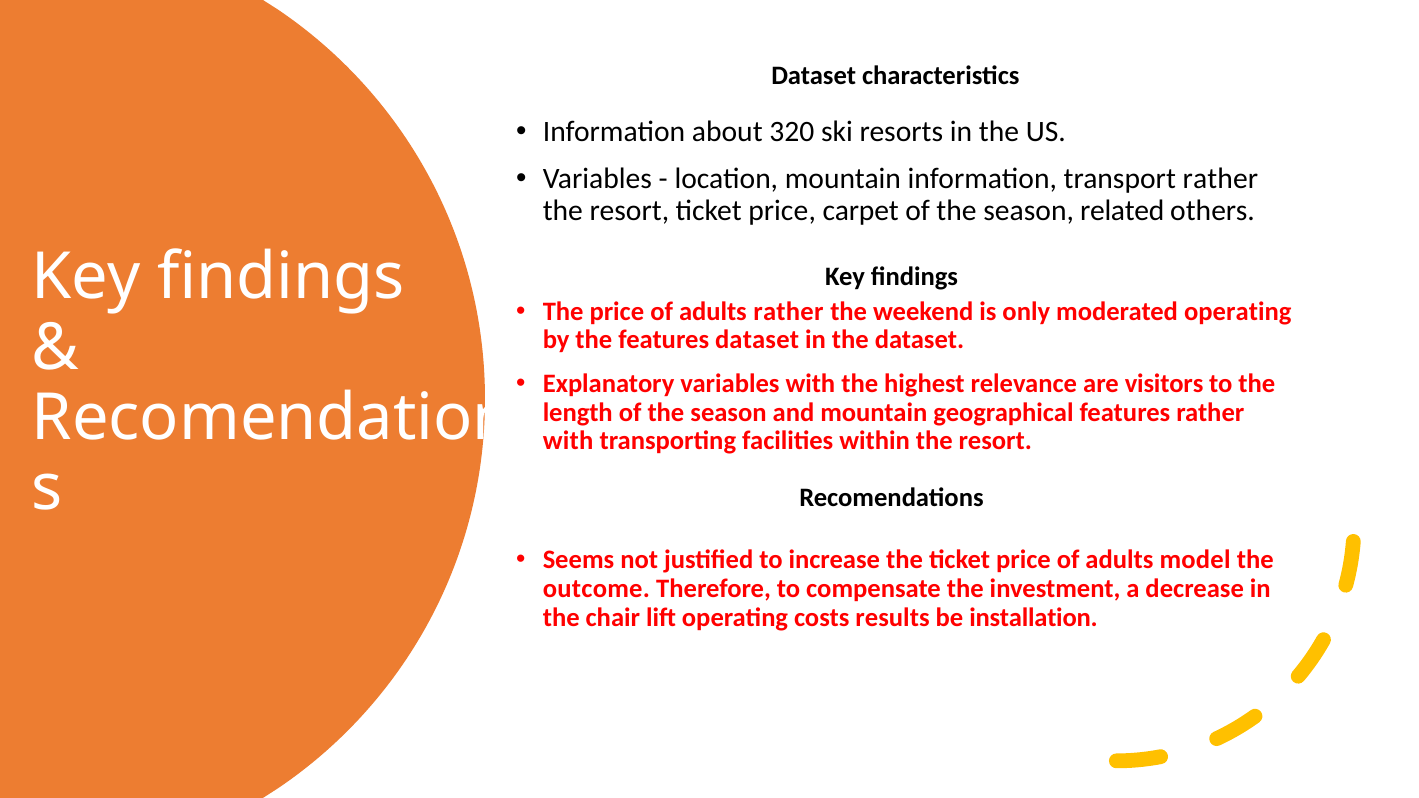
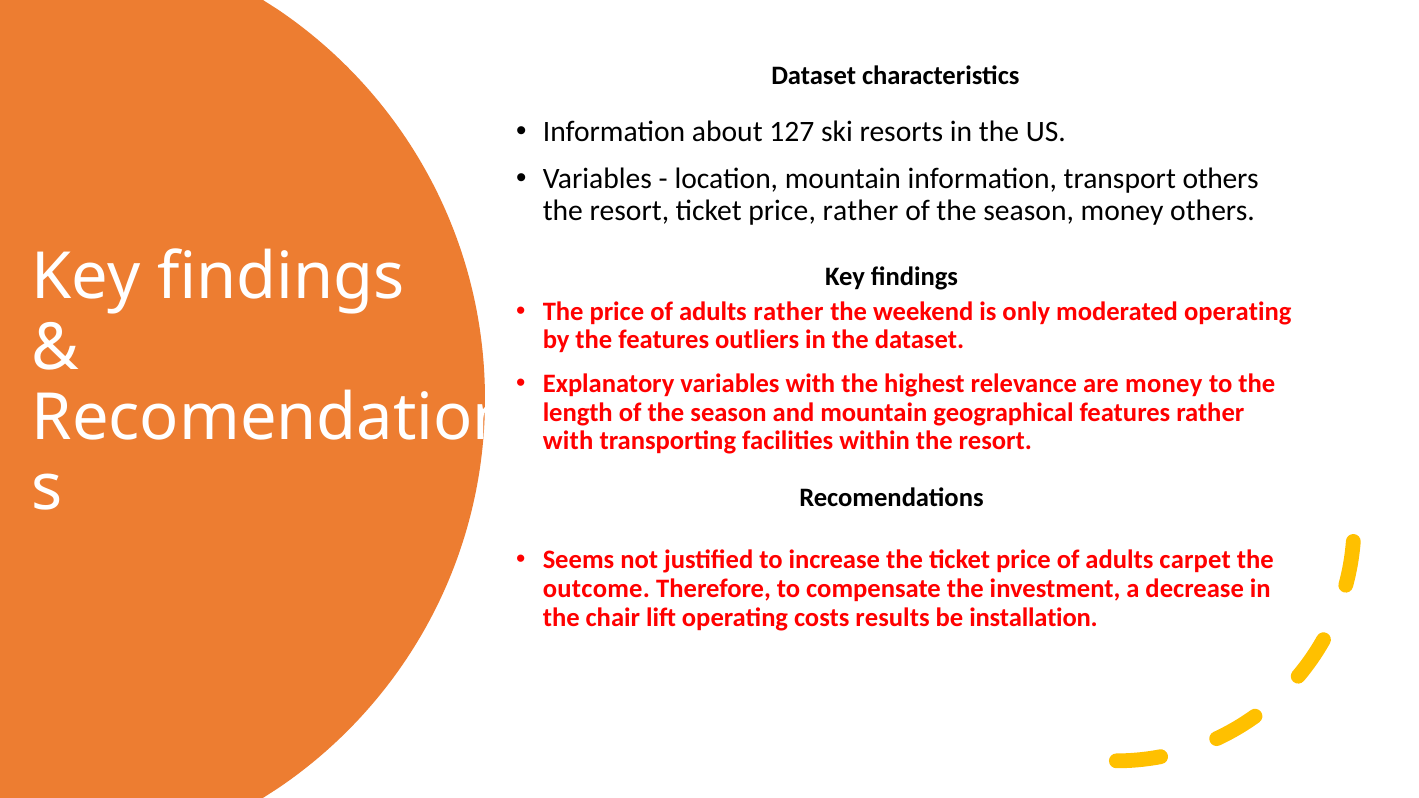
320: 320 -> 127 (792, 132)
transport rather: rather -> others (1221, 179)
price carpet: carpet -> rather (860, 211)
season related: related -> money (1122, 211)
features dataset: dataset -> outliers (757, 340)
are visitors: visitors -> money (1164, 384)
model: model -> carpet (1195, 560)
